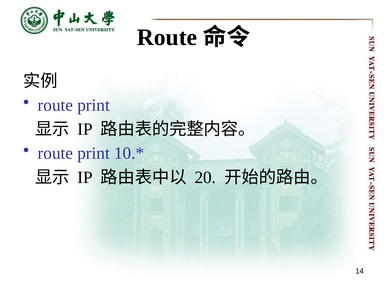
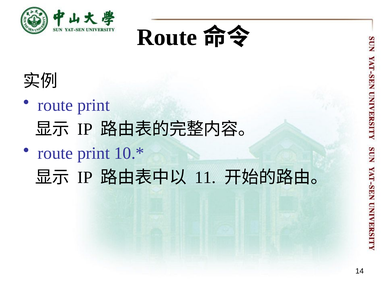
20: 20 -> 11 (205, 178)
